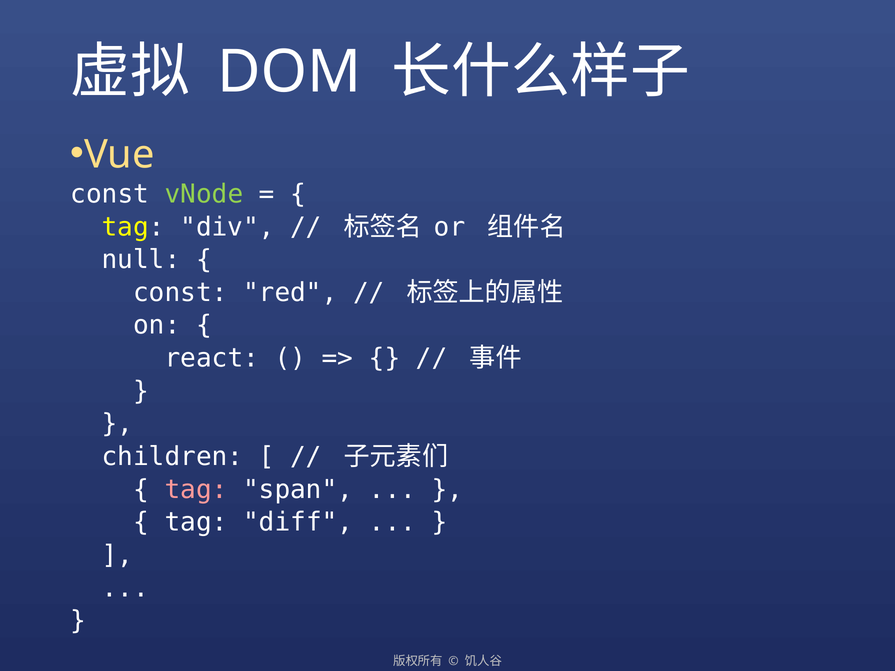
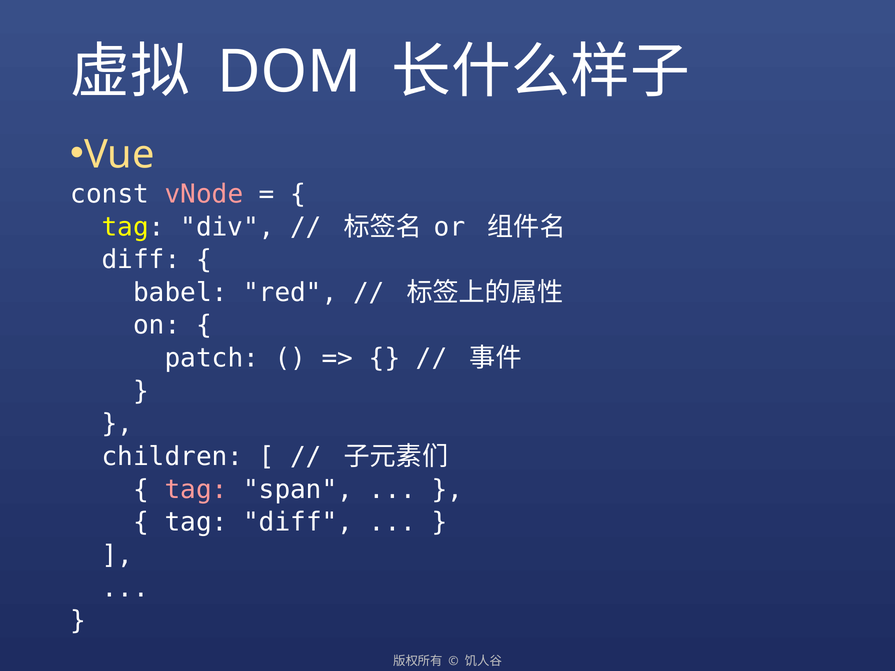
vNode colour: light green -> pink (204, 194)
null: null -> diff (141, 260)
const: const -> babel (180, 293)
react: react -> patch (212, 358)
